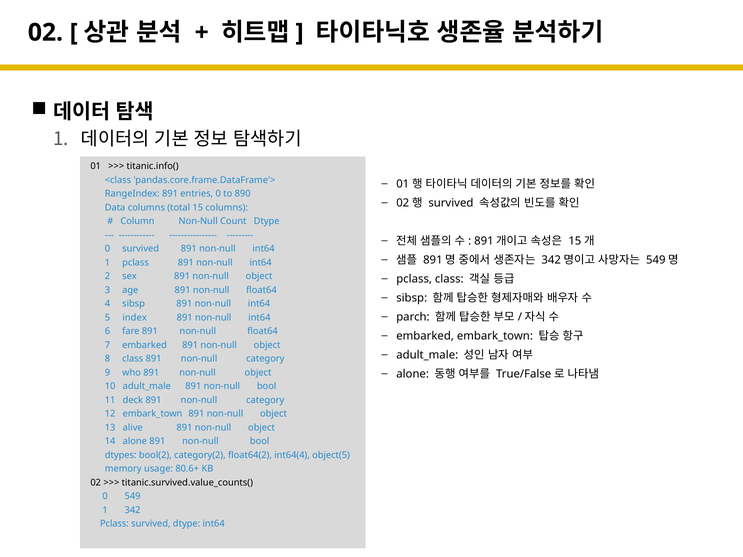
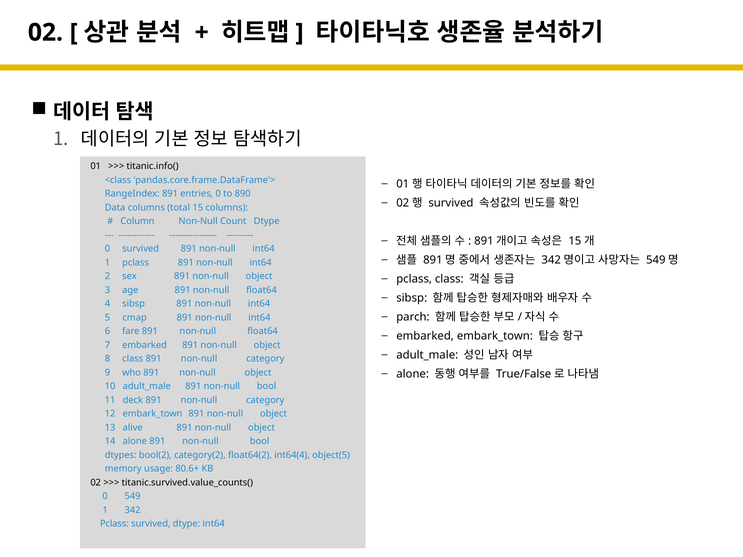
index: index -> cmap (135, 318)
